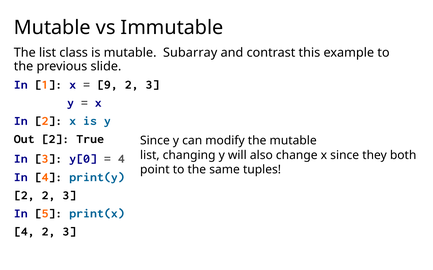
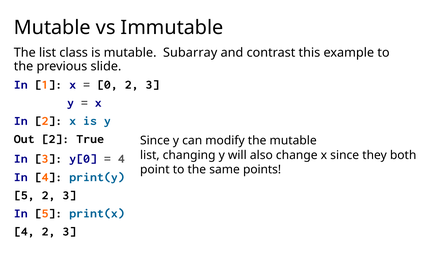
9: 9 -> 0 (107, 85)
tuples: tuples -> points (262, 170)
2: 2 -> 5 (24, 196)
